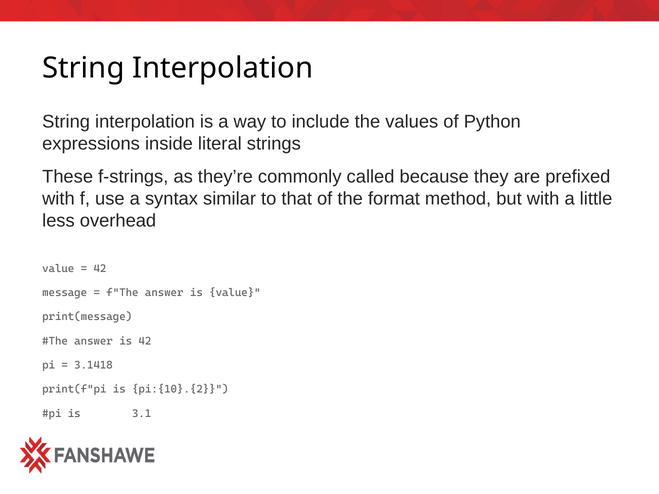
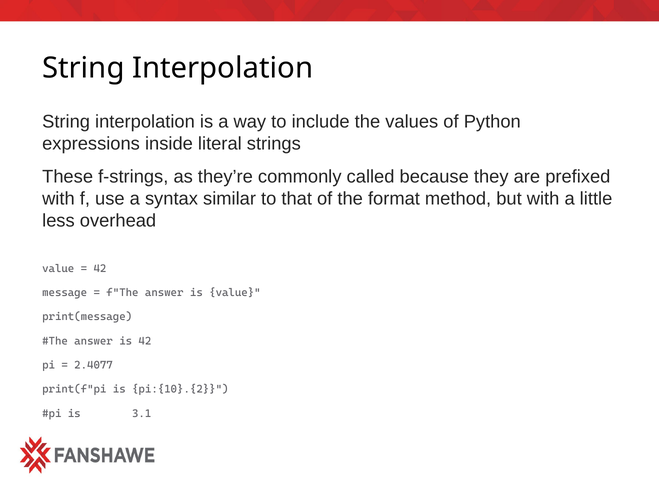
3.1418: 3.1418 -> 2.4077 (93, 365)
